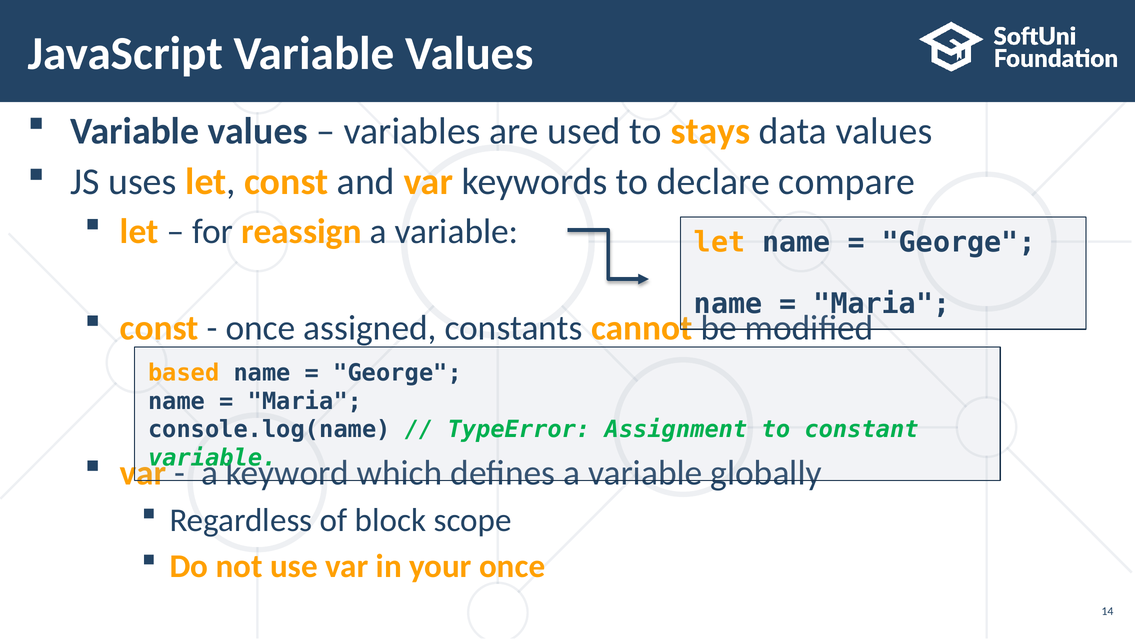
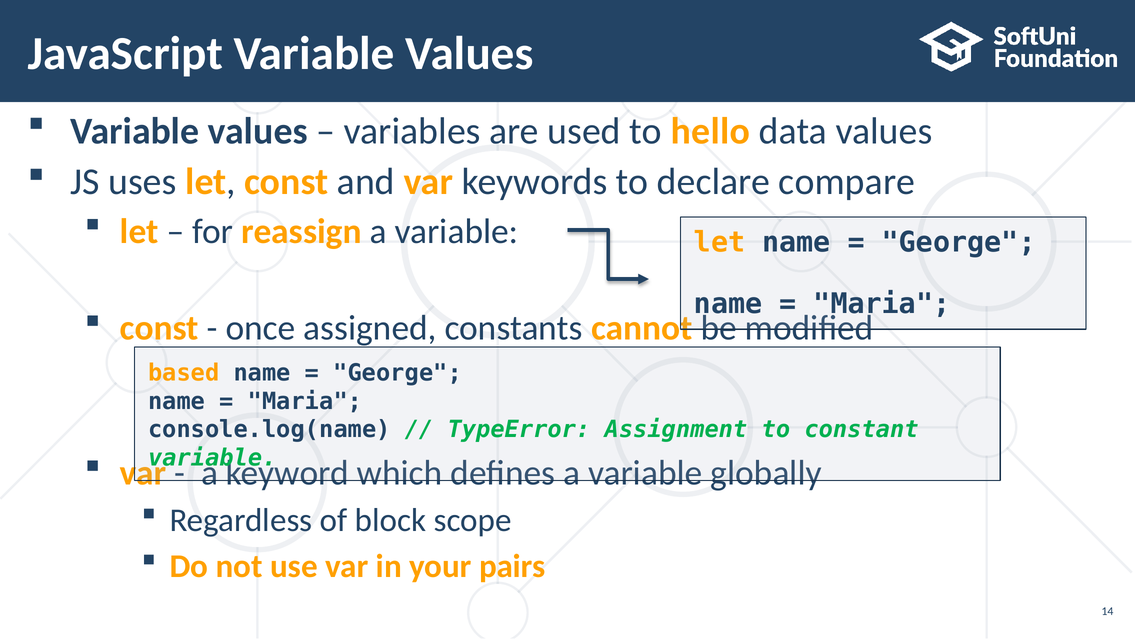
stays: stays -> hello (710, 131)
your once: once -> pairs (512, 566)
